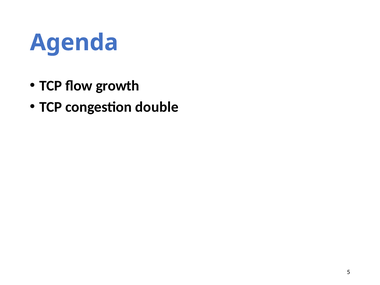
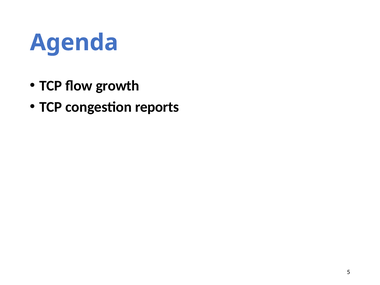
double: double -> reports (157, 107)
